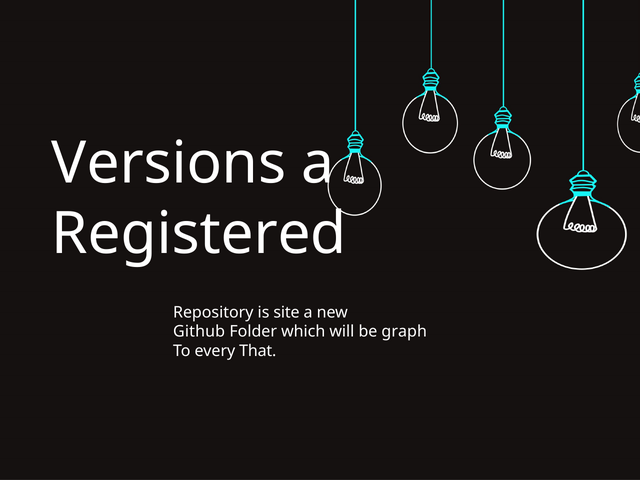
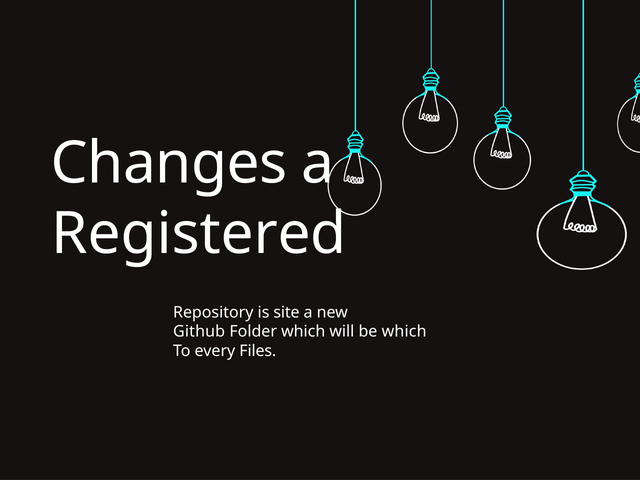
Versions: Versions -> Changes (169, 164)
be graph: graph -> which (404, 332)
That: That -> Files (258, 351)
